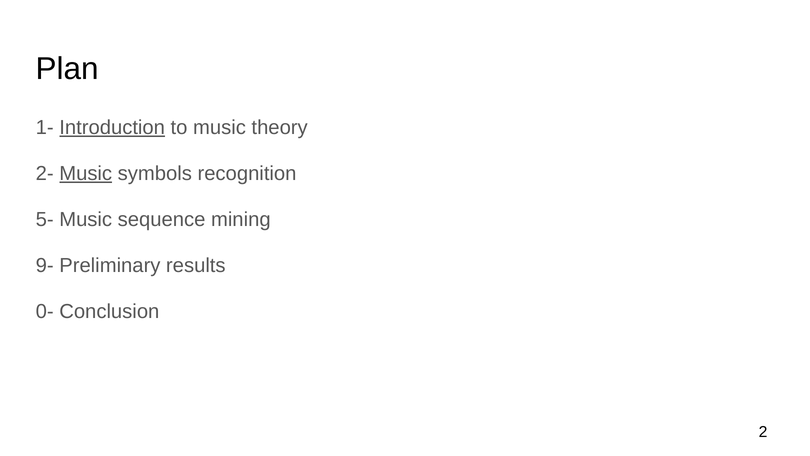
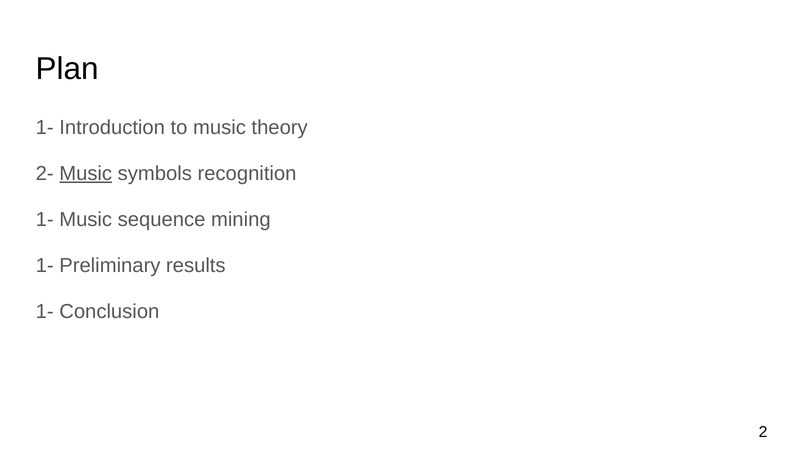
Introduction underline: present -> none (112, 127)
5-: 5- -> 1- (45, 219)
9-: 9- -> 1- (45, 265)
0-: 0- -> 1- (45, 311)
